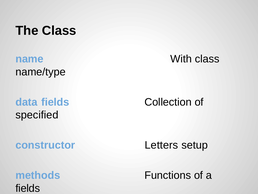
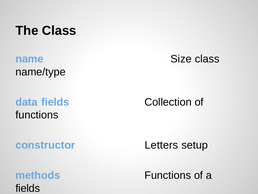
With: With -> Size (181, 59)
specified: specified -> functions (37, 115)
